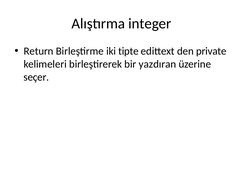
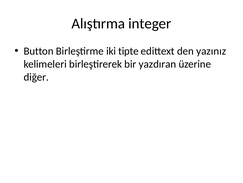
Return: Return -> Button (39, 51)
private: private -> yazınız (211, 51)
seçer: seçer -> diğer (36, 77)
